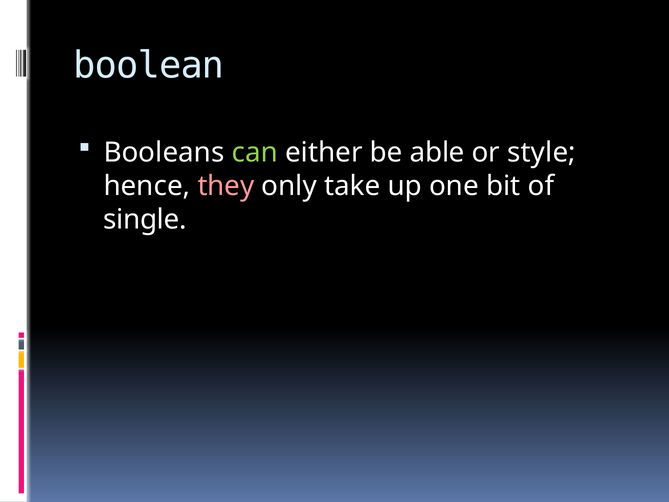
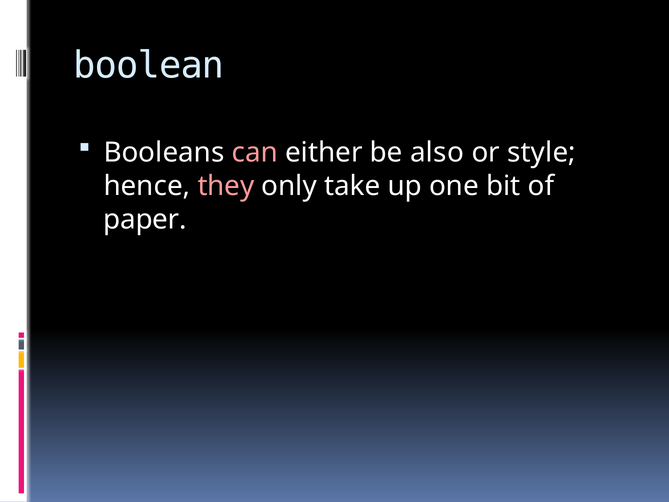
can colour: light green -> pink (255, 152)
able: able -> also (437, 152)
single: single -> paper (145, 219)
